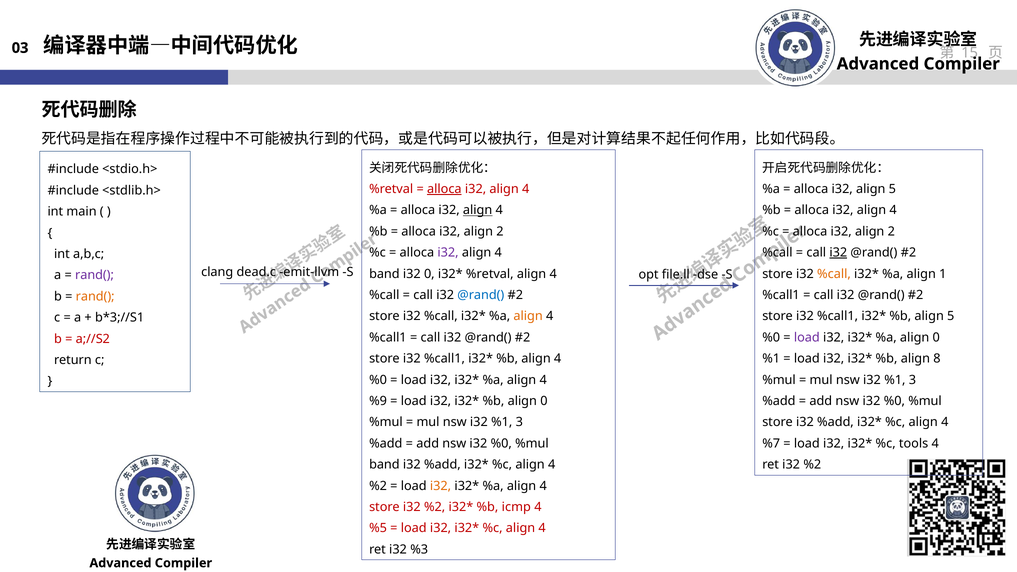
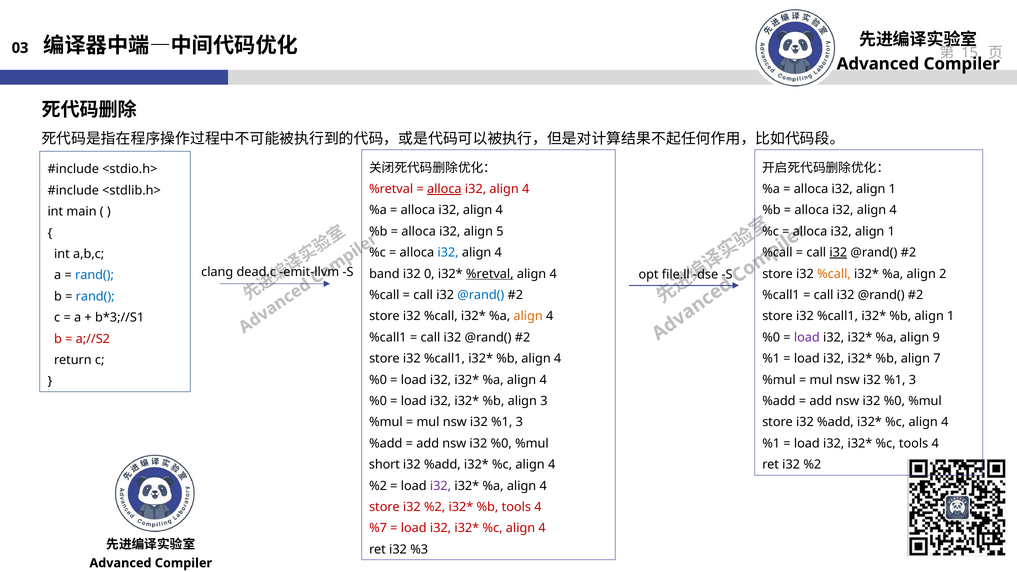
5: 5 -> 1 (892, 189)
align underline: present -> none (478, 210)
2: 2 -> 5 (500, 231)
2: 2 -> 1 (891, 231)
i32 colour: purple -> blue (448, 253)
%retval underline: none -> present (490, 274)
1: 1 -> 2 (943, 274)
rand( colour: purple -> blue (94, 275)
rand( colour: orange -> blue (95, 297)
%b align 5: 5 -> 1 (951, 316)
%a align 0: 0 -> 9 (936, 337)
8: 8 -> 7 (937, 359)
%9: %9 -> %0 (378, 401)
%b align 0: 0 -> 3 (544, 401)
%7: %7 -> %1 (771, 443)
band: band -> short (384, 465)
i32 colour: orange -> purple (441, 486)
%b icmp: icmp -> tools (516, 507)
%5: %5 -> %7 (378, 528)
